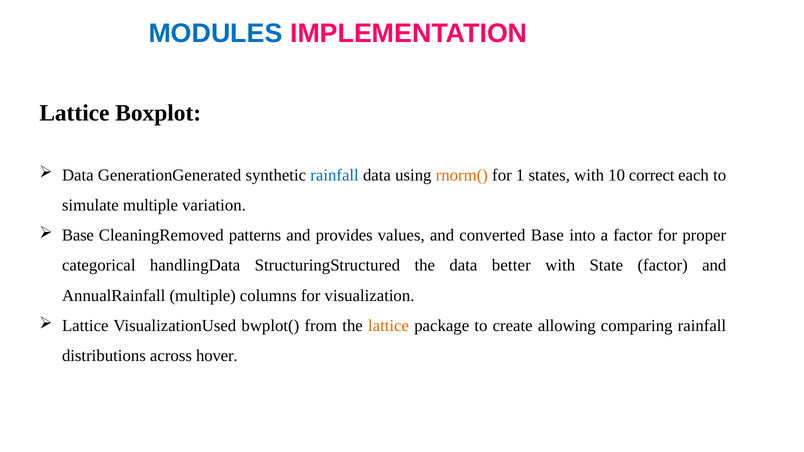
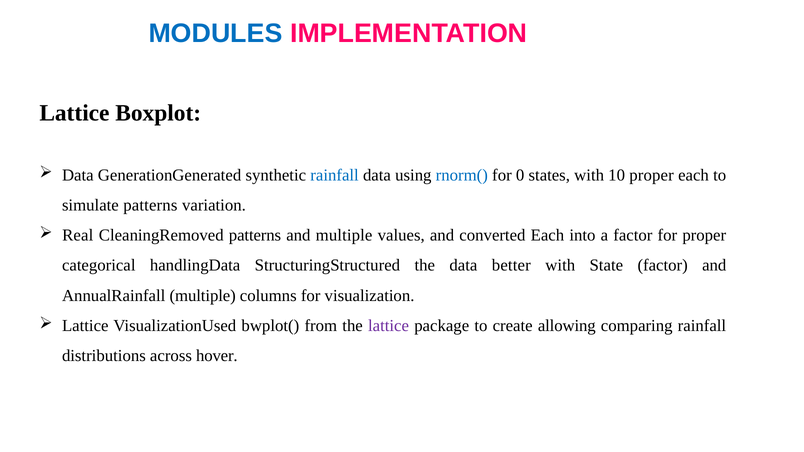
rnorm( colour: orange -> blue (462, 175)
1: 1 -> 0 (520, 175)
10 correct: correct -> proper (652, 175)
simulate multiple: multiple -> patterns (150, 205)
Base: Base -> Real (78, 235)
and provides: provides -> multiple (344, 235)
converted Base: Base -> Each (547, 235)
lattice colour: orange -> purple (389, 326)
